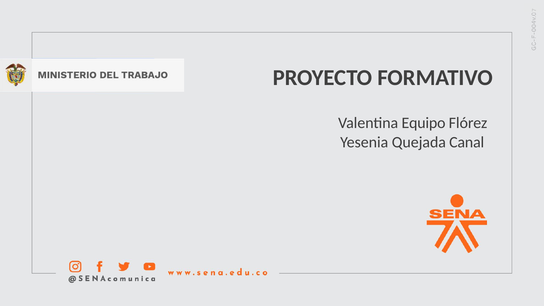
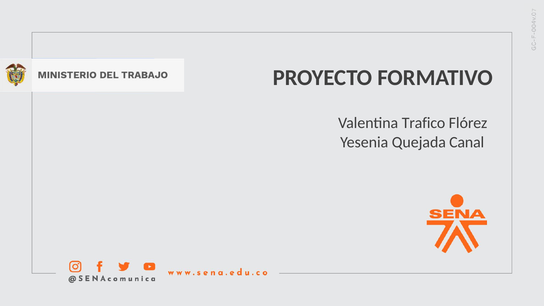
Equipo: Equipo -> Trafico (424, 123)
